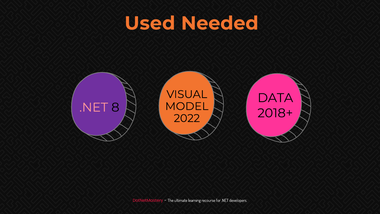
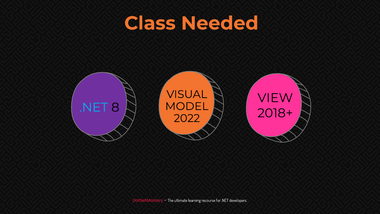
Used: Used -> Class (150, 23)
DATA: DATA -> VIEW (275, 98)
.NET colour: pink -> light blue (94, 107)
